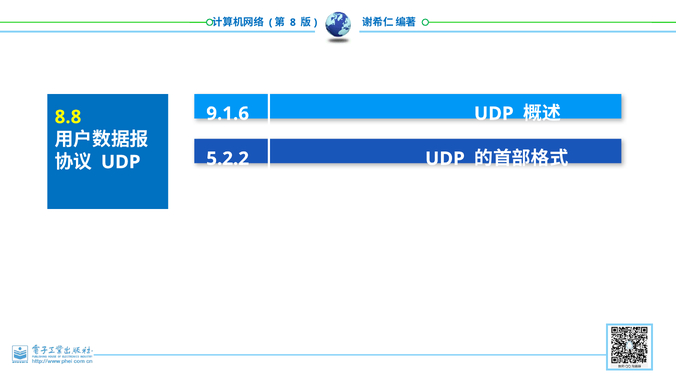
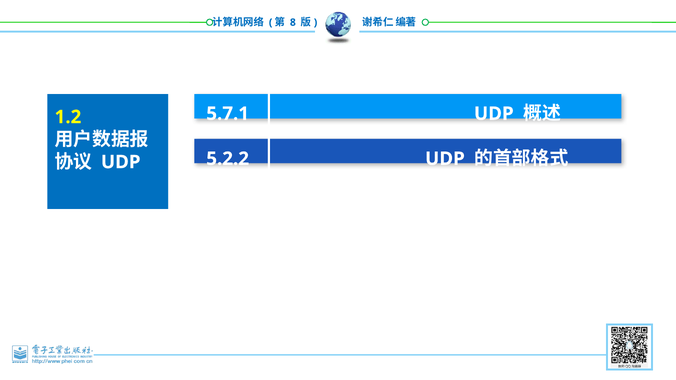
9.1.6: 9.1.6 -> 5.7.1 (228, 114)
8.8: 8.8 -> 1.2 (68, 117)
